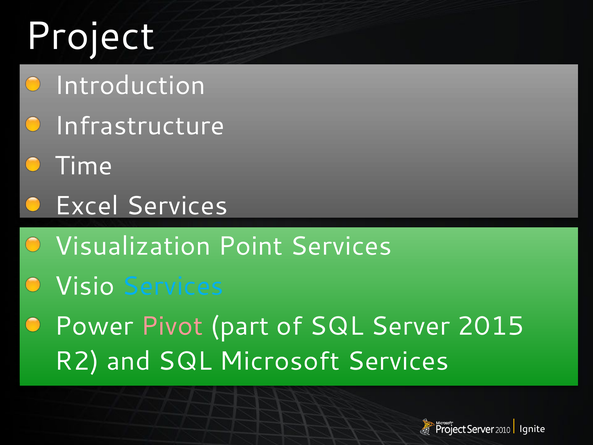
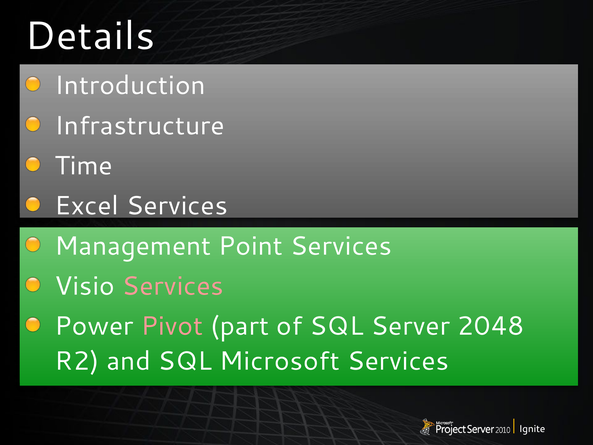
Project: Project -> Details (90, 36)
Visualization: Visualization -> Management (133, 246)
Services colour: light blue -> pink (173, 286)
2015: 2015 -> 2048 (491, 326)
